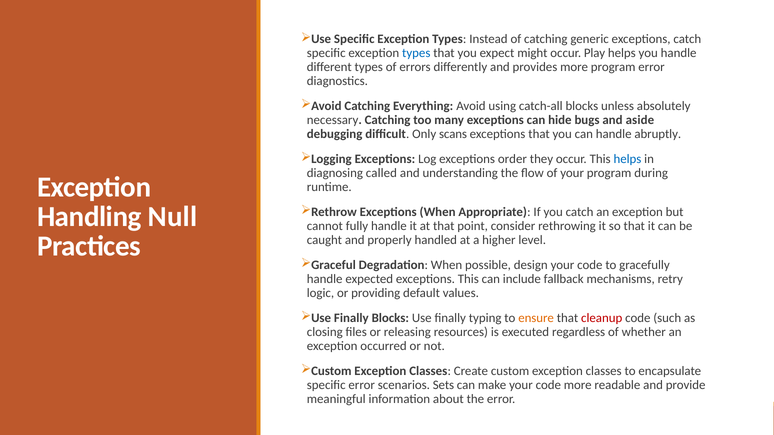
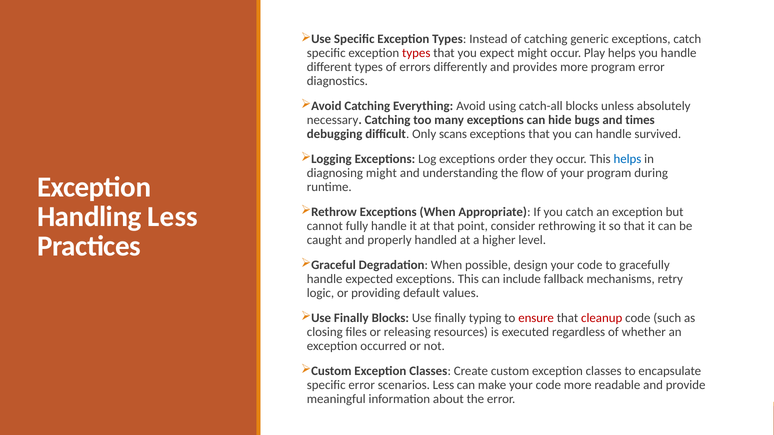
types colour: blue -> red (416, 53)
aside: aside -> times (640, 120)
abruptly: abruptly -> survived (658, 134)
diagnosing called: called -> might (381, 173)
Handling Null: Null -> Less (173, 217)
ensure colour: orange -> red (536, 318)
scenarios Sets: Sets -> Less (443, 385)
